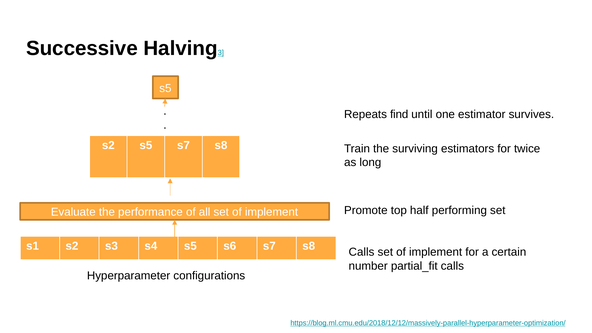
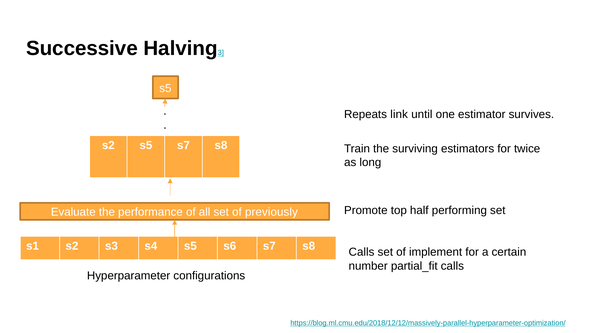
find: find -> link (399, 114)
all set of implement: implement -> previously (271, 212)
